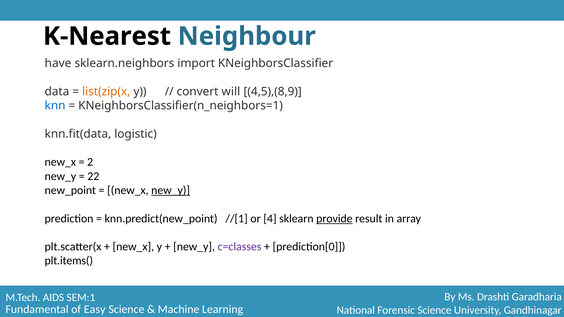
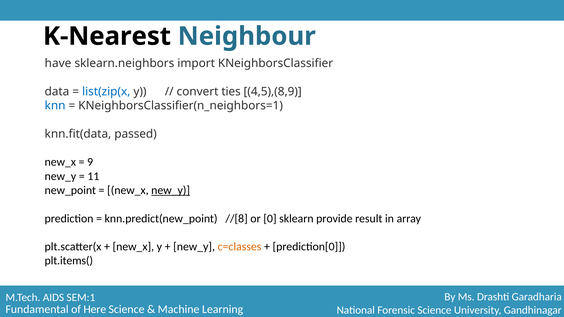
list(zip(x colour: orange -> blue (106, 92)
will: will -> ties (231, 92)
logistic: logistic -> passed (136, 134)
2: 2 -> 9 (90, 162)
22: 22 -> 11 (93, 176)
//[1: //[1 -> //[8 (237, 219)
4: 4 -> 0 (270, 219)
provide underline: present -> none (334, 219)
c=classes colour: purple -> orange (240, 247)
Easy: Easy -> Here (95, 310)
